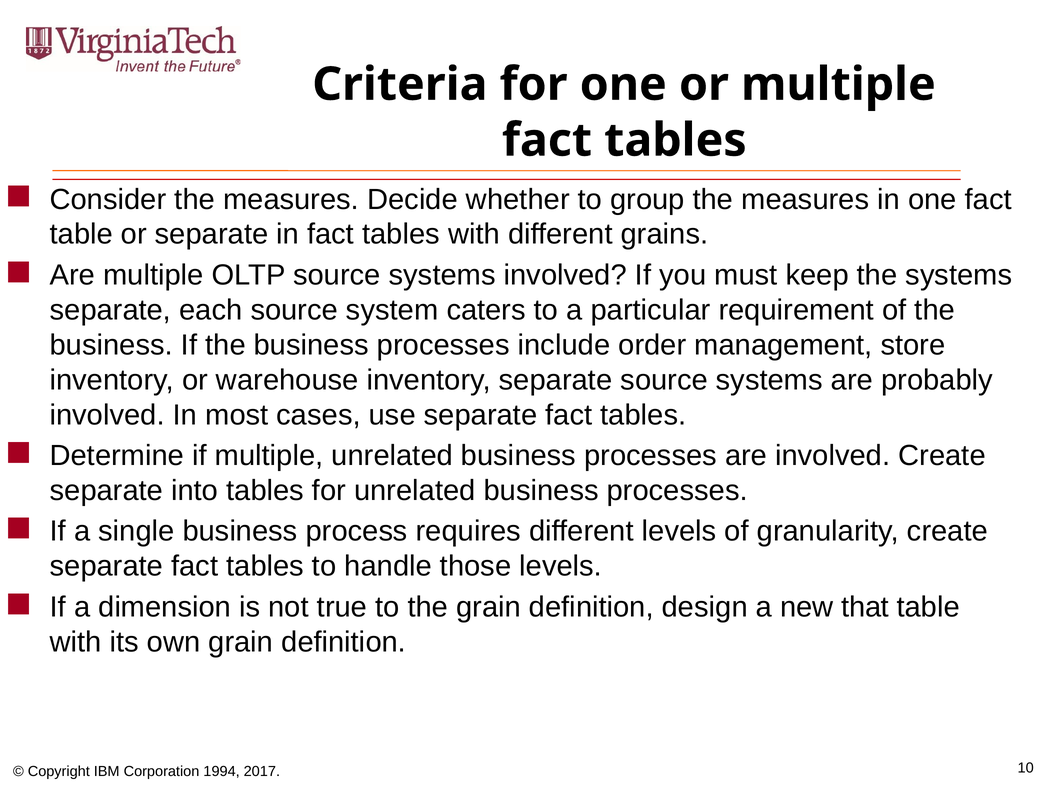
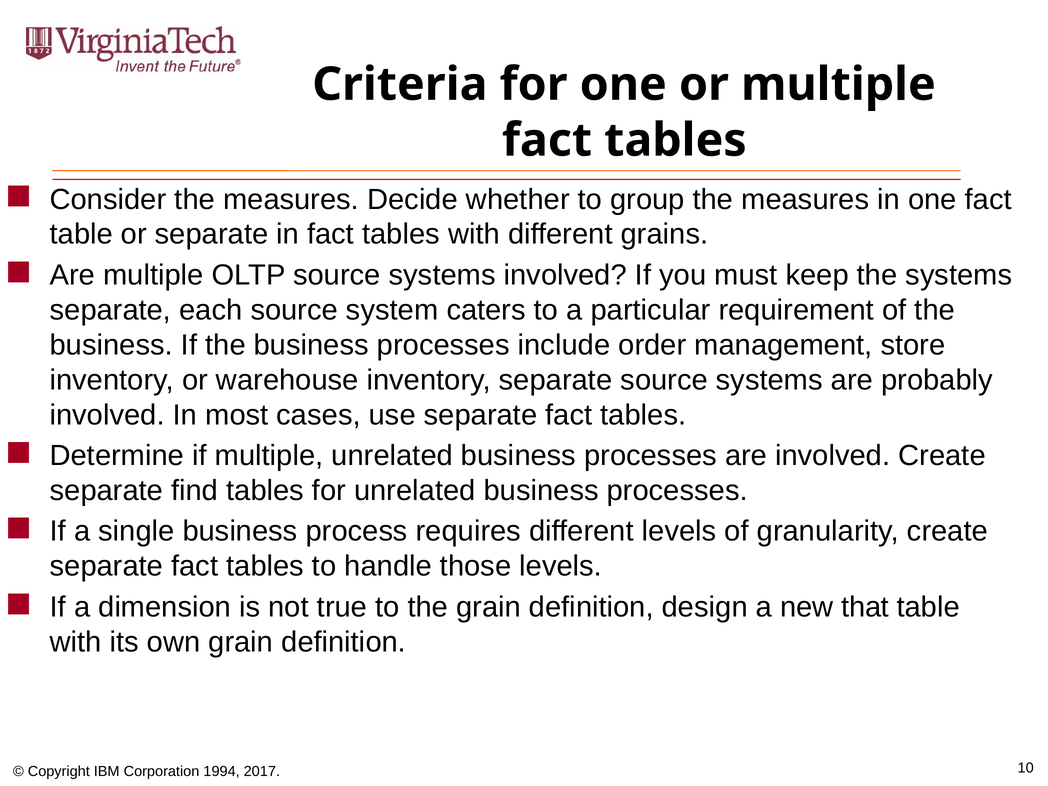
into: into -> find (195, 491)
